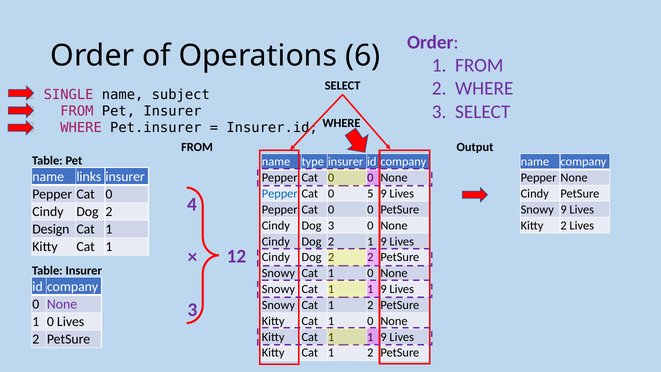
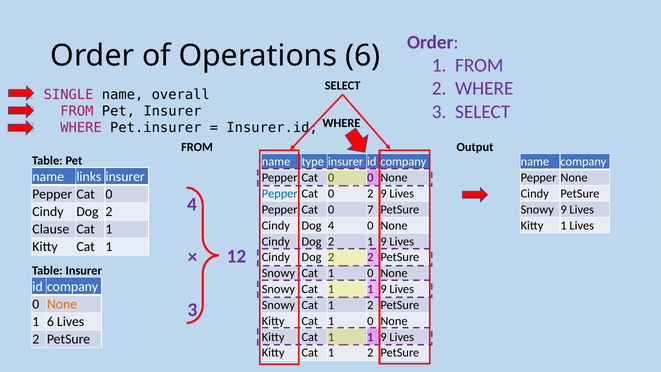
subject: subject -> overall (181, 95)
0 5: 5 -> 2 (370, 194)
0: 0 -> 7 (370, 210)
Kitty 2: 2 -> 1 (564, 225)
Dog 3: 3 -> 4 (331, 225)
Design: Design -> Clause (51, 229)
None colour: purple -> orange (62, 304)
0: 0 -> 6 (50, 322)
